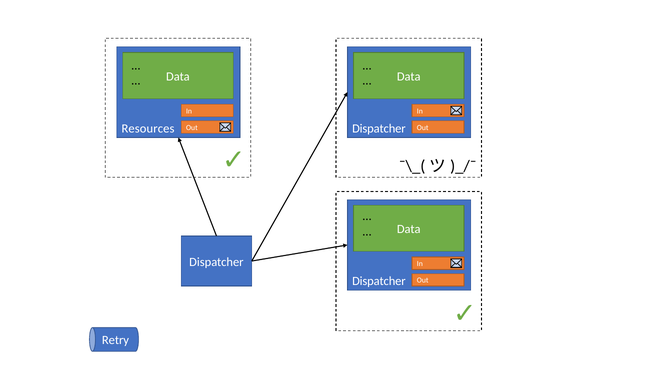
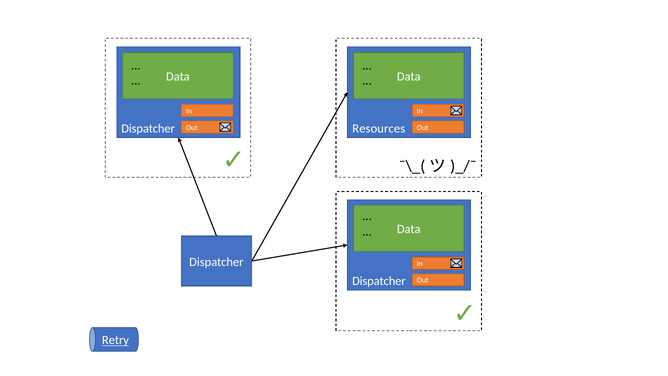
Resources: Resources -> Dispatcher (148, 128)
Dispatcher: Dispatcher -> Resources (379, 128)
Retry underline: none -> present (115, 340)
